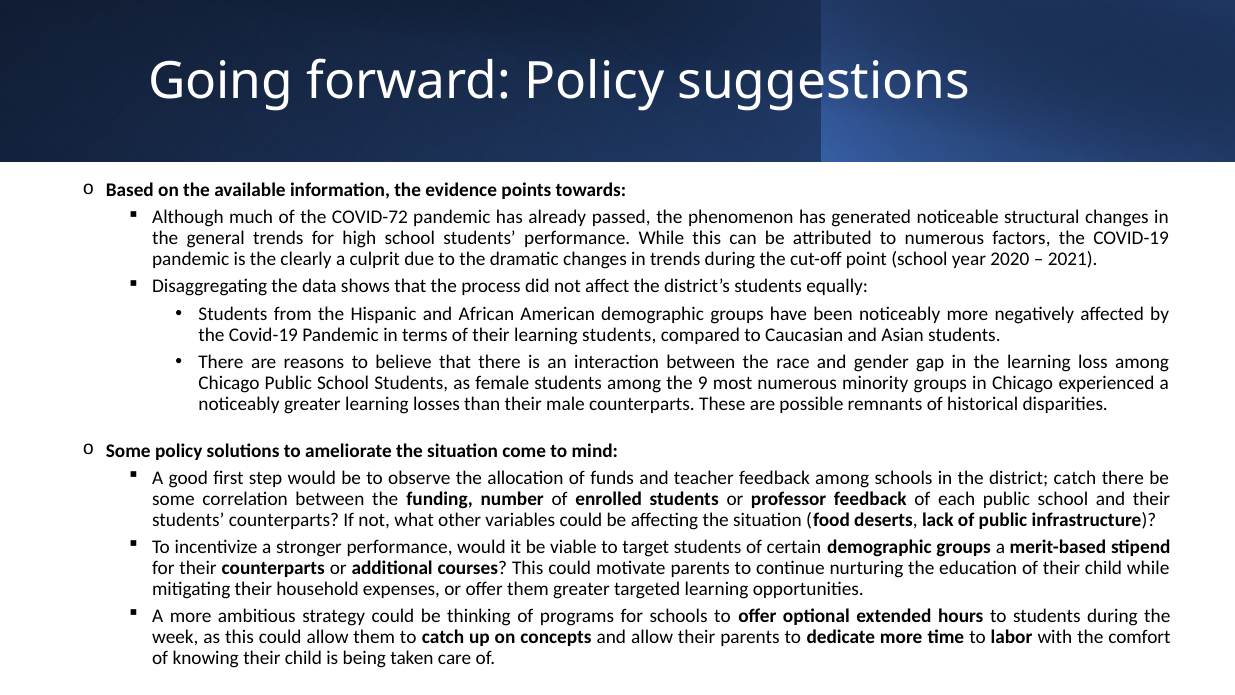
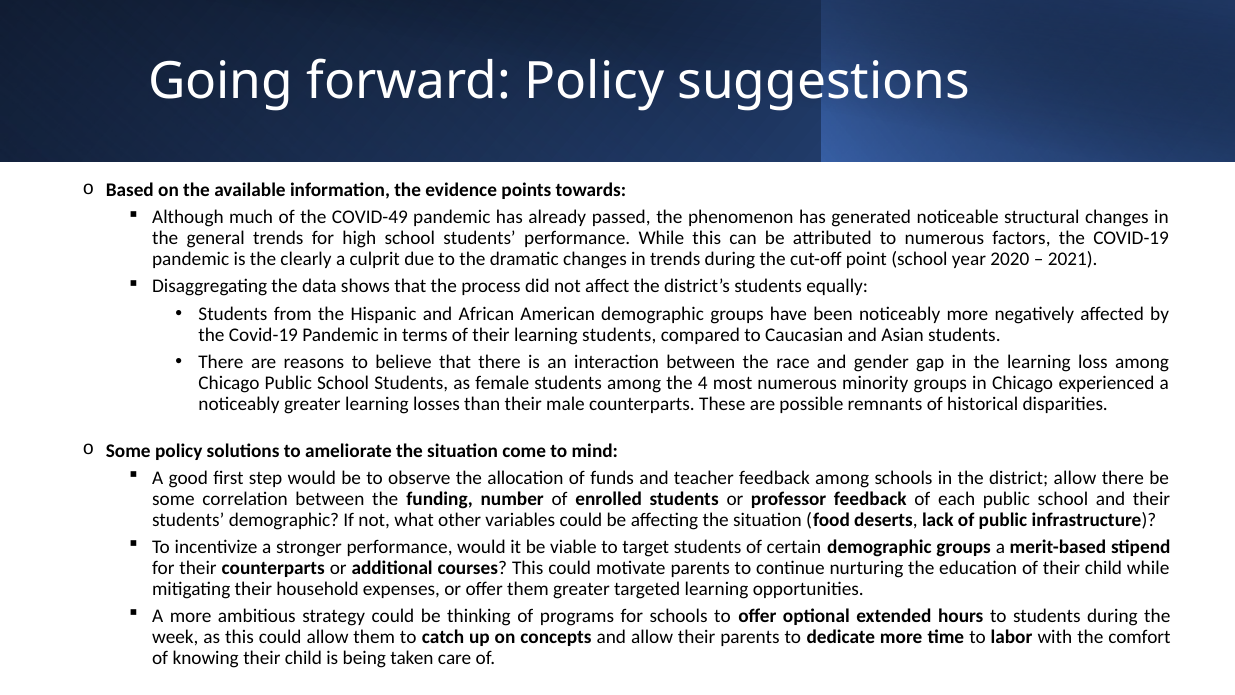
COVID-72: COVID-72 -> COVID-49 (370, 217)
9: 9 -> 4 (703, 383)
district catch: catch -> allow (1075, 478)
students counterparts: counterparts -> demographic (284, 520)
